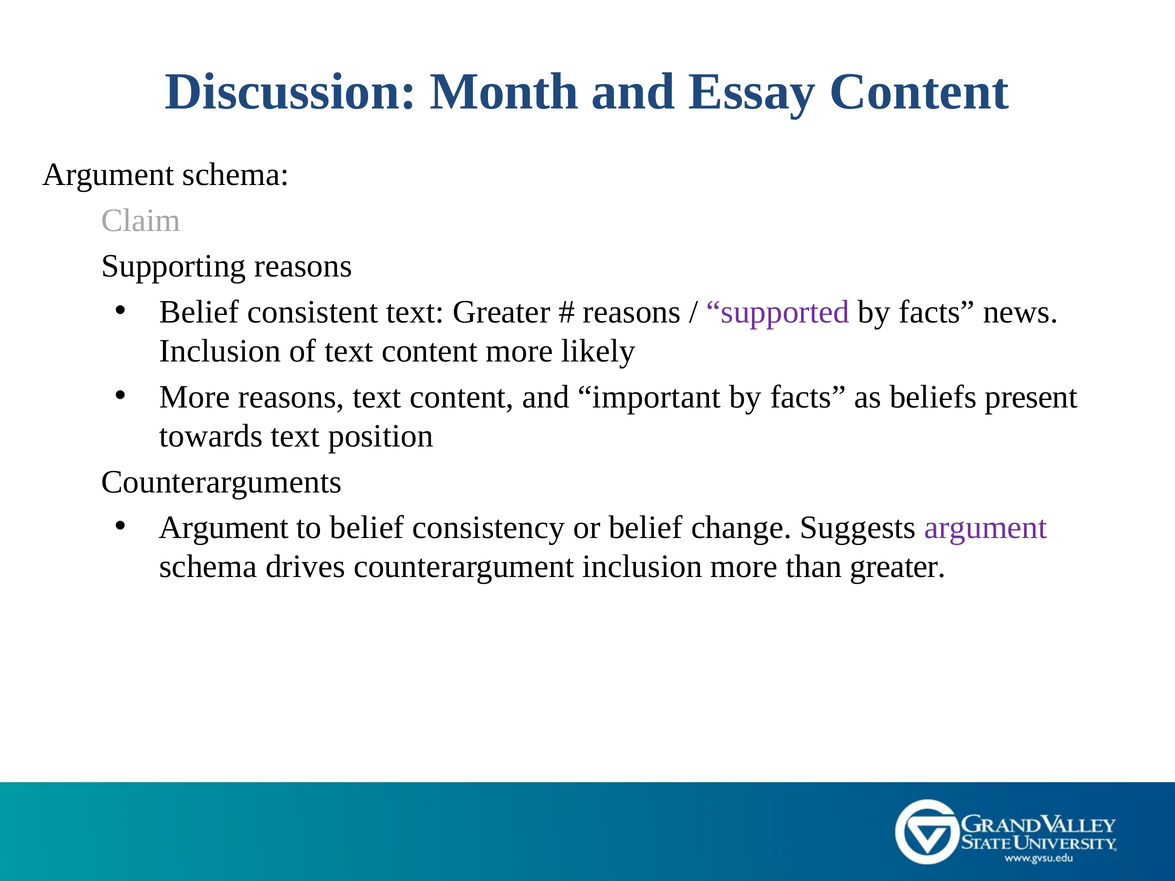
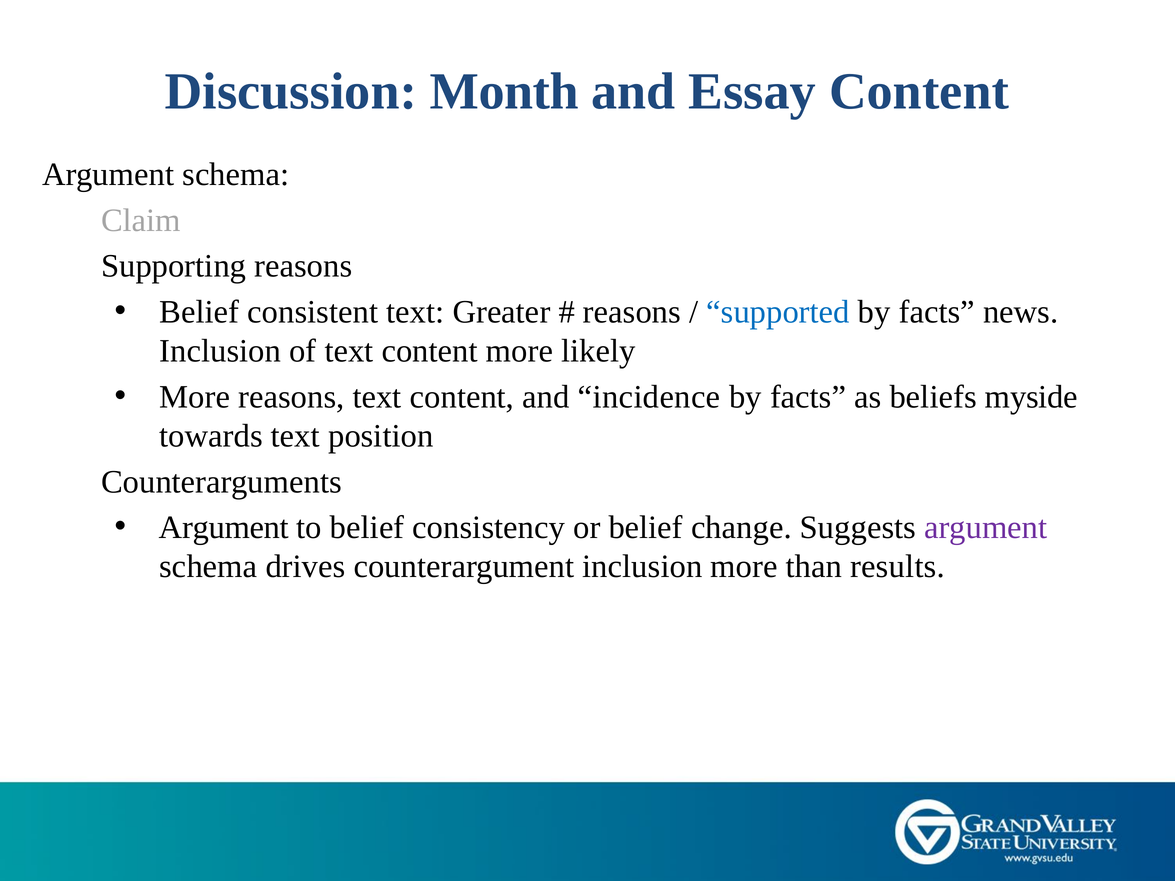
supported colour: purple -> blue (778, 312)
important: important -> incidence (649, 397)
present: present -> myside (1031, 397)
than greater: greater -> results (898, 567)
